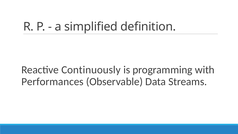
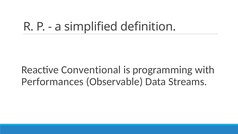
Continuously: Continuously -> Conventional (91, 70)
